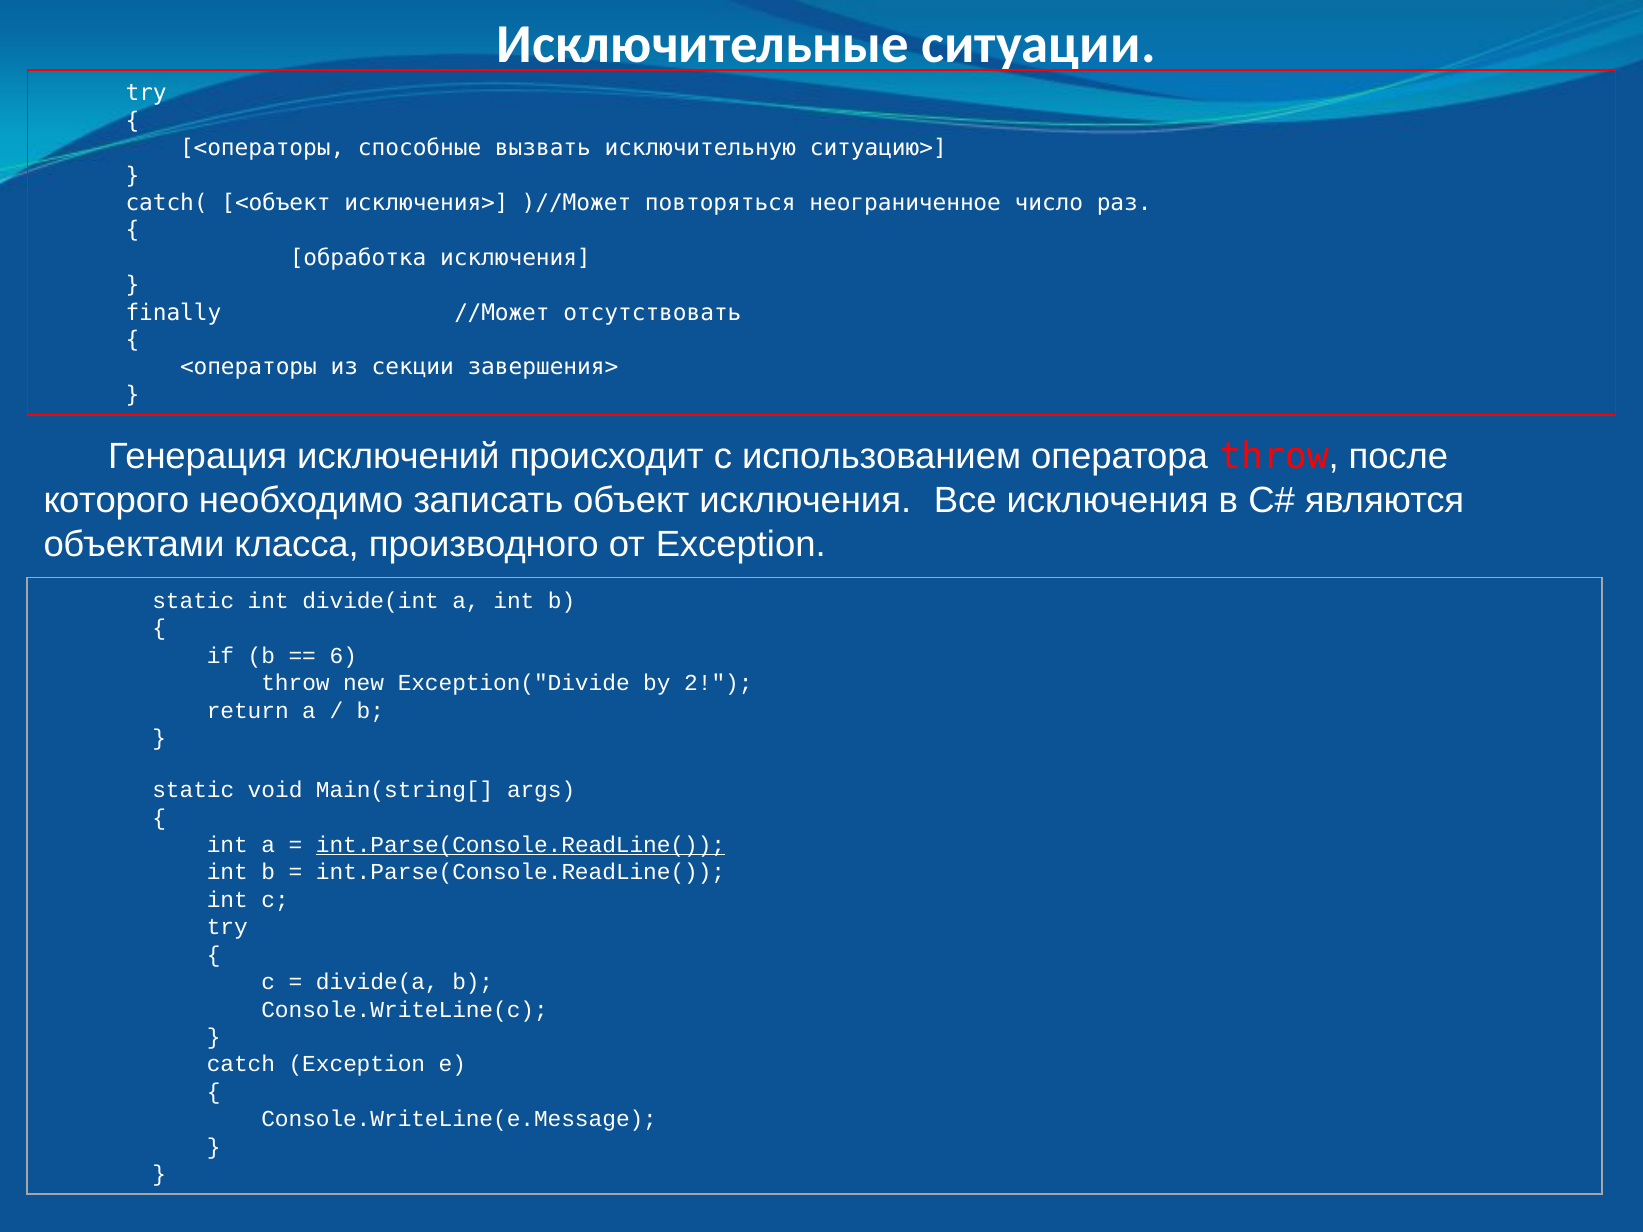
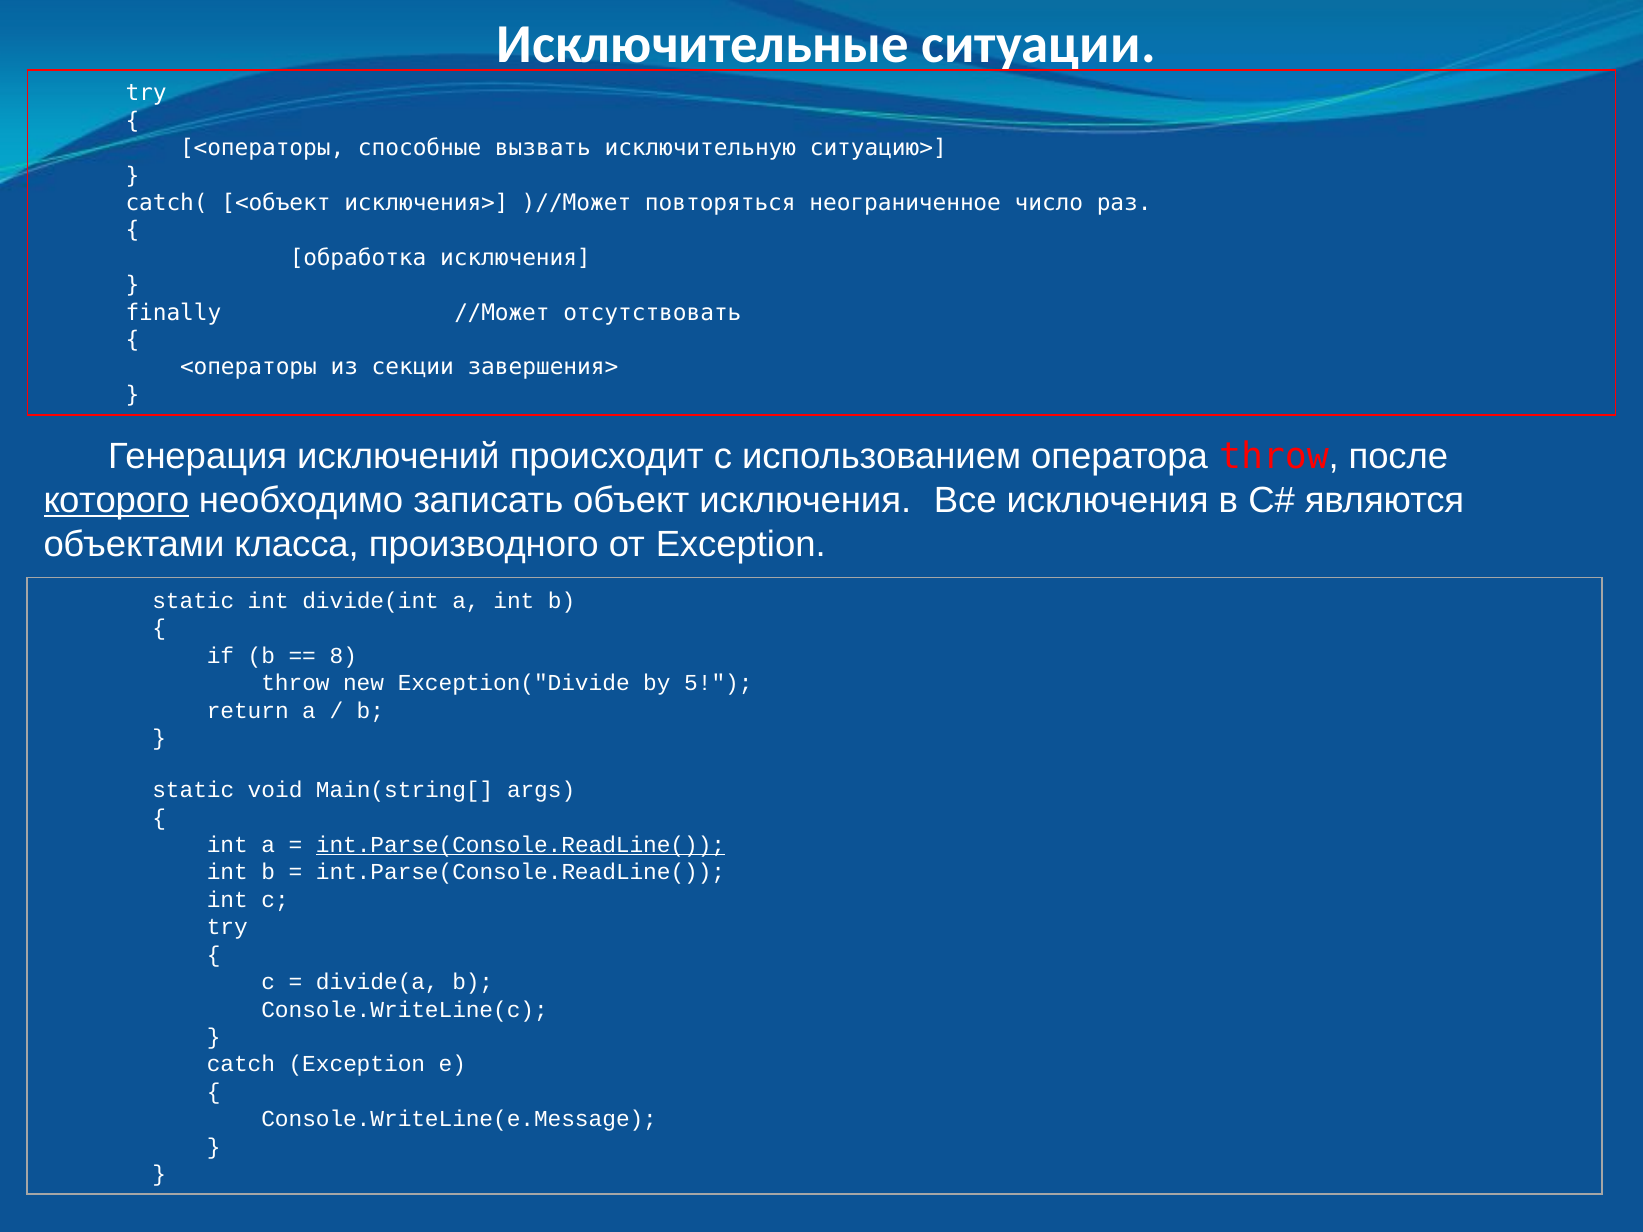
которого underline: none -> present (116, 501)
6: 6 -> 8 (343, 656)
2: 2 -> 5 (718, 683)
